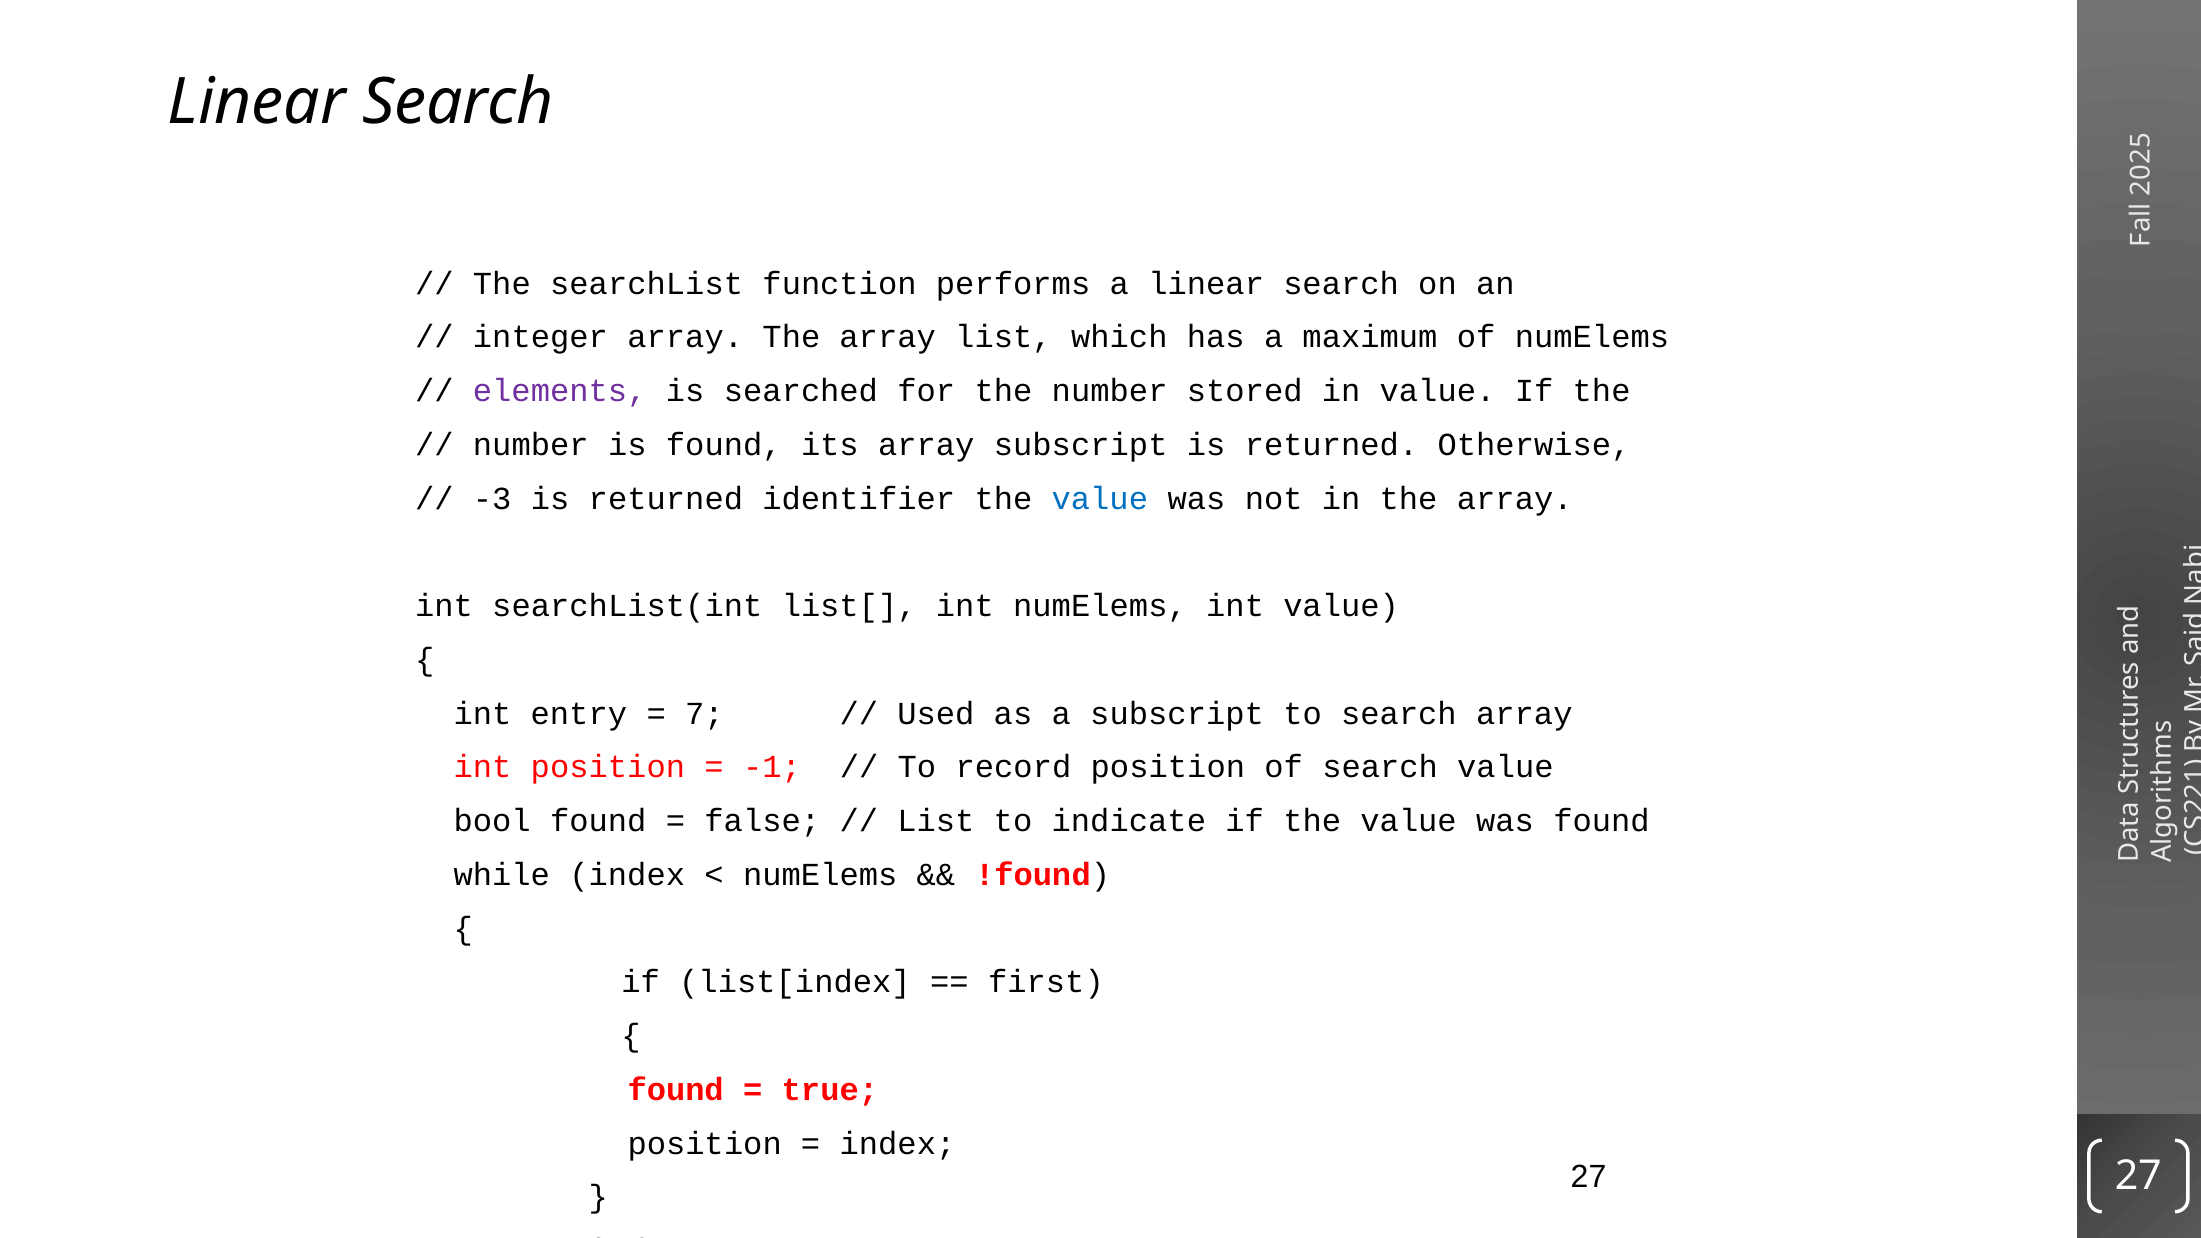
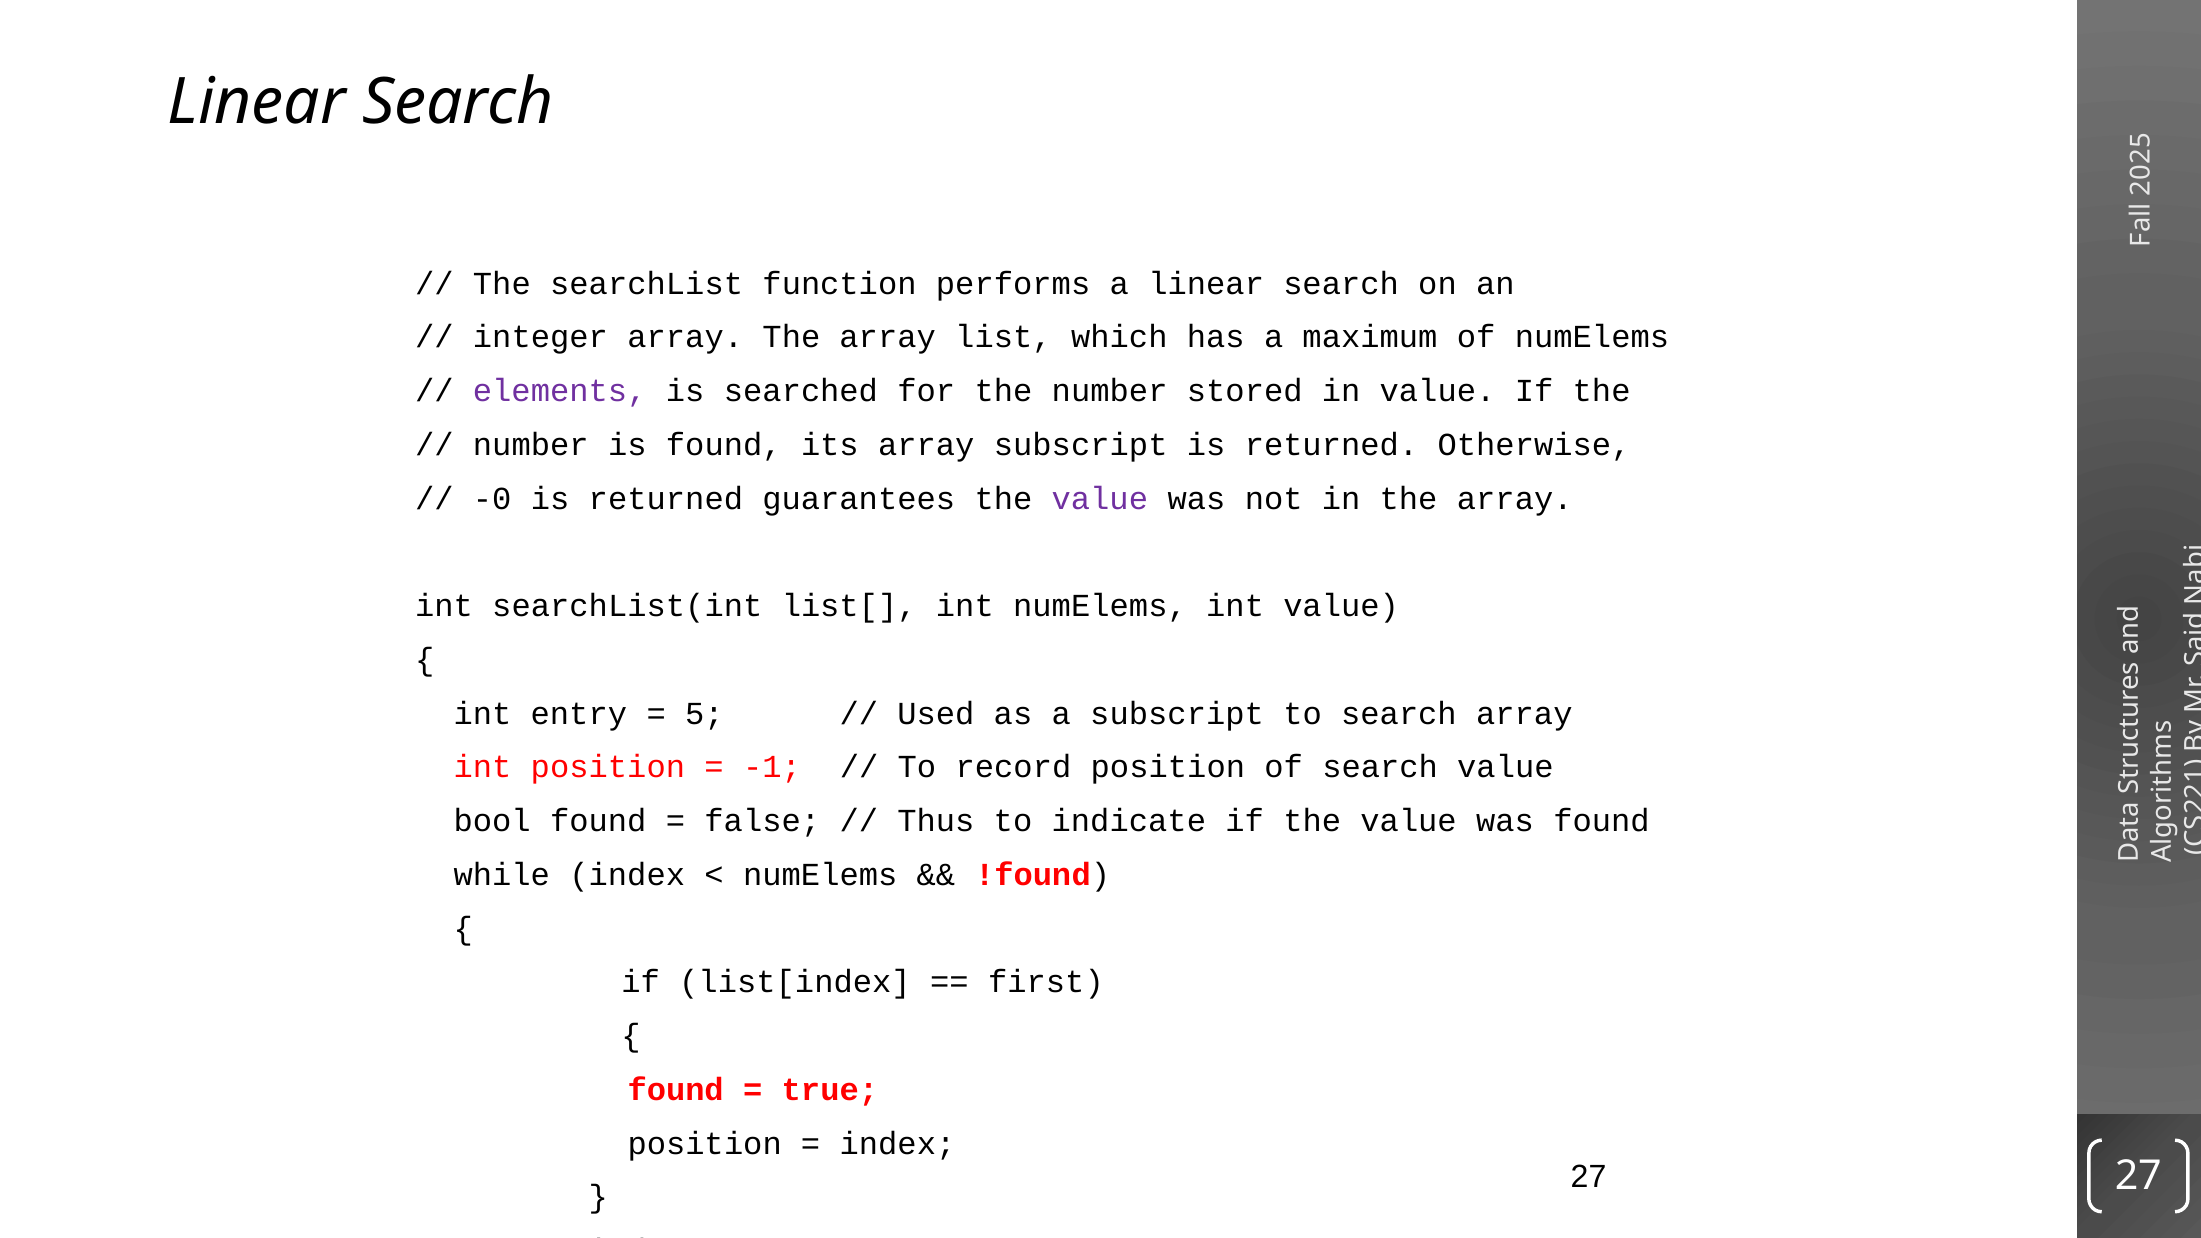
-3: -3 -> -0 (492, 499)
identifier: identifier -> guarantees (859, 499)
value colour: blue -> purple (1100, 499)
7: 7 -> 5 (704, 714)
List: List -> Thus (936, 821)
